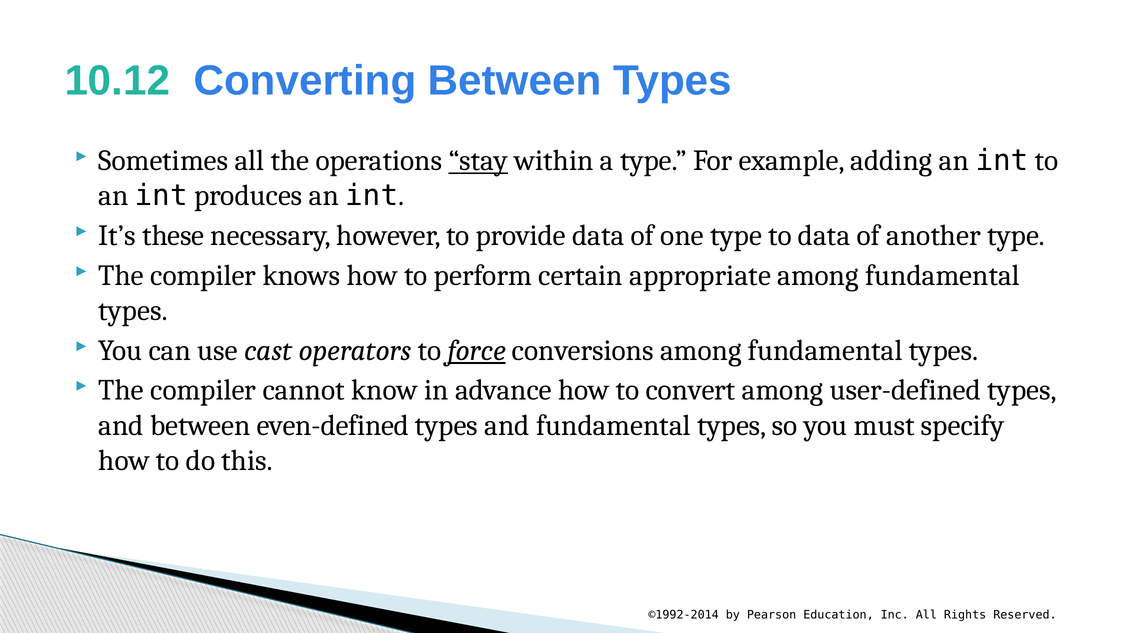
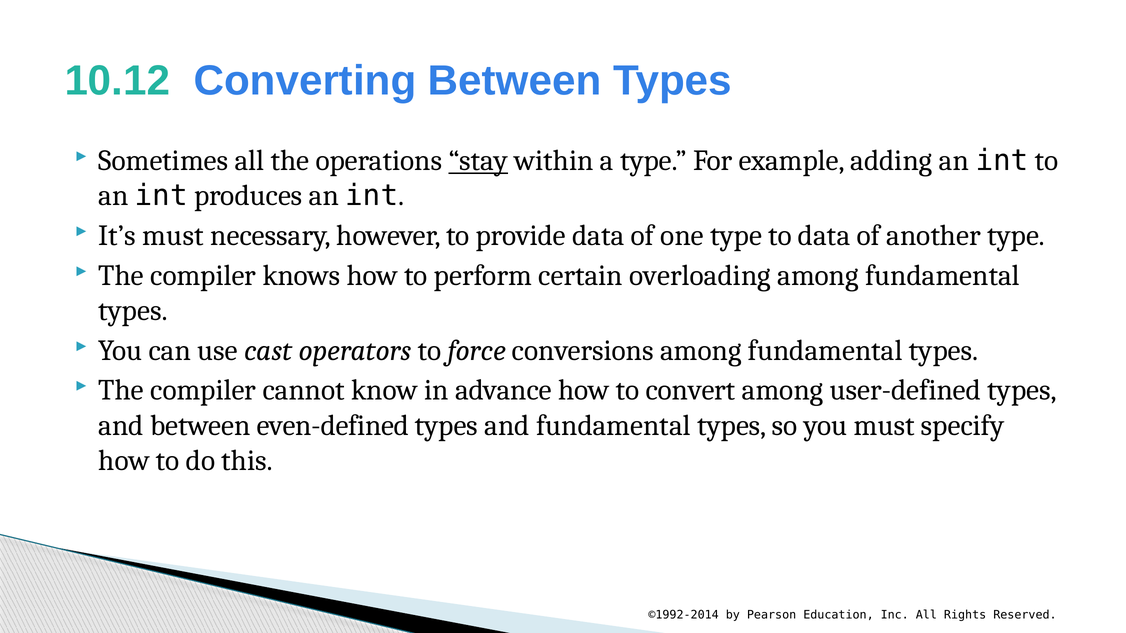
It’s these: these -> must (173, 236)
appropriate: appropriate -> overloading (700, 276)
force underline: present -> none (477, 351)
